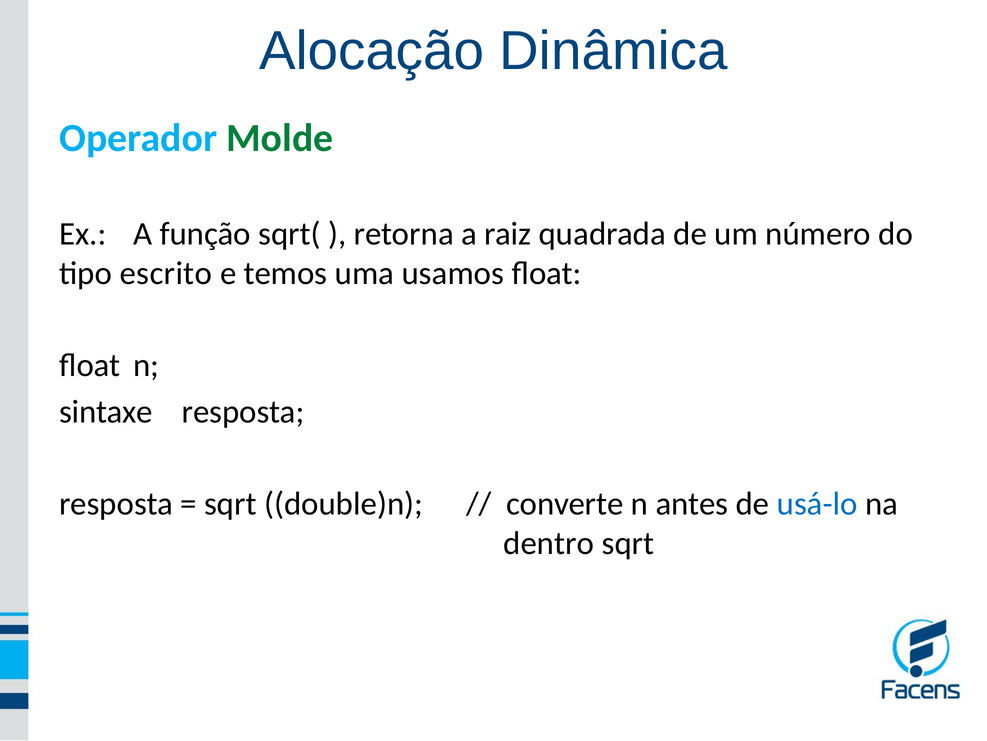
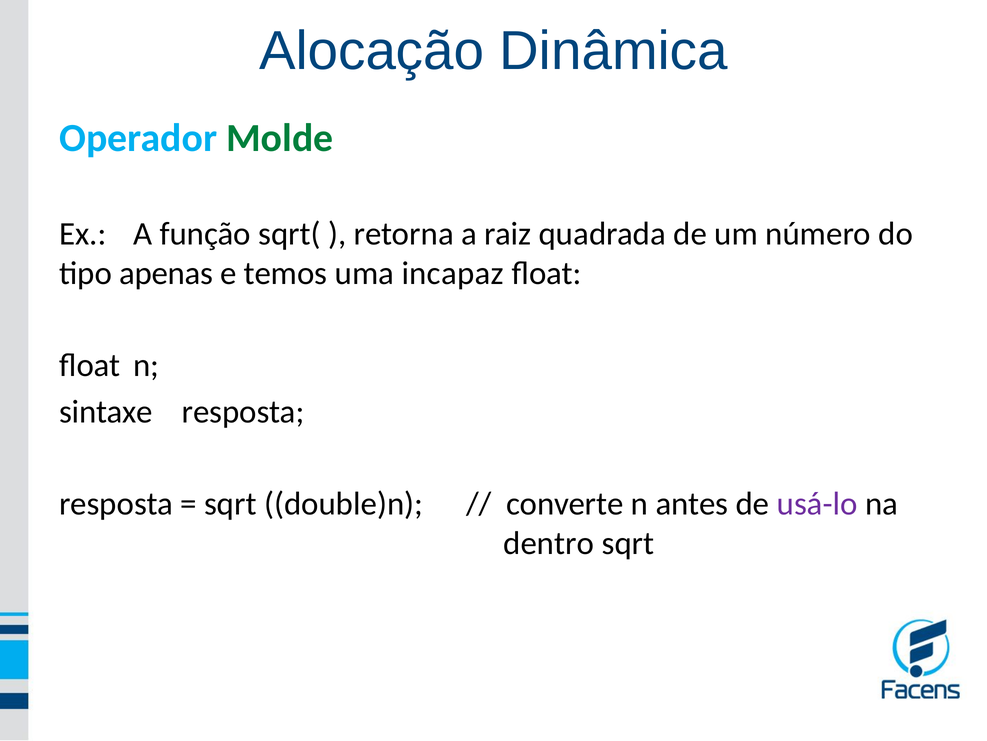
escrito: escrito -> apenas (166, 273)
usamos: usamos -> incapaz (453, 273)
usá-lo colour: blue -> purple (817, 503)
